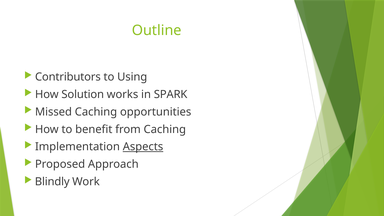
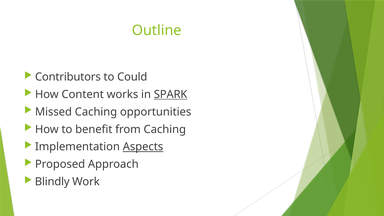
Using: Using -> Could (132, 77)
Solution: Solution -> Content (83, 94)
SPARK underline: none -> present (171, 94)
